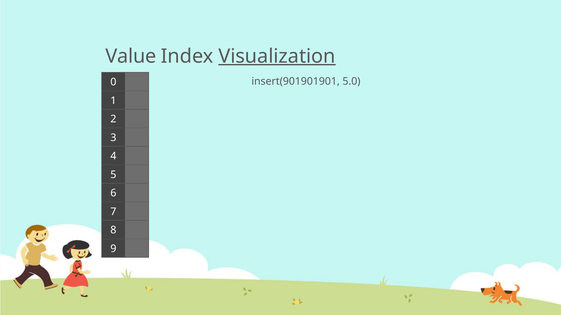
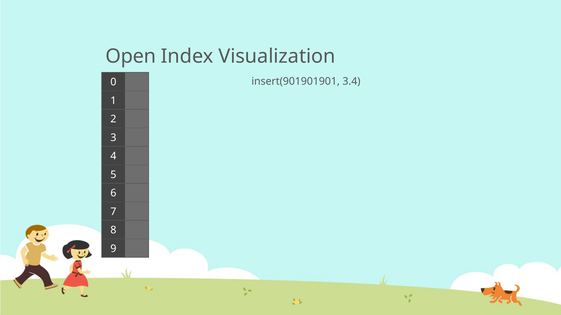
Value: Value -> Open (131, 56)
Visualization underline: present -> none (277, 56)
5.0: 5.0 -> 3.4 (351, 82)
